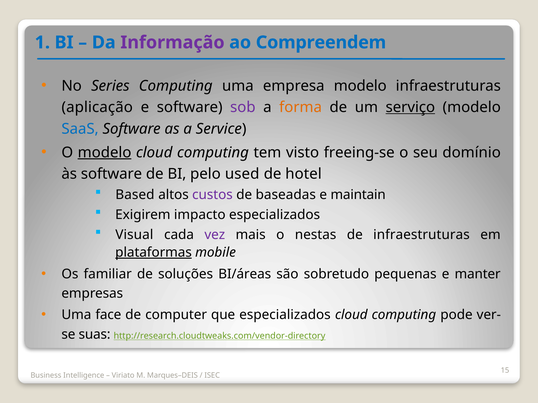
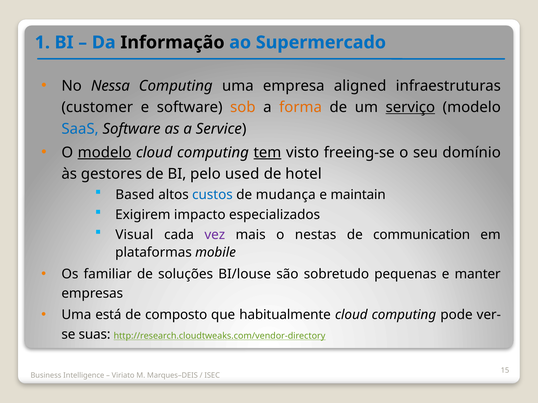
Informação colour: purple -> black (172, 42)
Compreendem: Compreendem -> Supermercado (321, 42)
Series: Series -> Nessa (110, 86)
empresa modelo: modelo -> aligned (360, 86)
aplicação: aplicação -> customer (97, 107)
sob colour: purple -> orange (243, 107)
tem underline: none -> present (267, 153)
às software: software -> gestores (111, 174)
custos colour: purple -> blue (212, 195)
baseadas: baseadas -> mudança (286, 195)
de infraestruturas: infraestruturas -> communication (422, 235)
plataformas underline: present -> none (154, 253)
BI/áreas: BI/áreas -> BI/louse (245, 274)
face: face -> está (108, 315)
computer: computer -> composto (176, 315)
que especializados: especializados -> habitualmente (285, 315)
